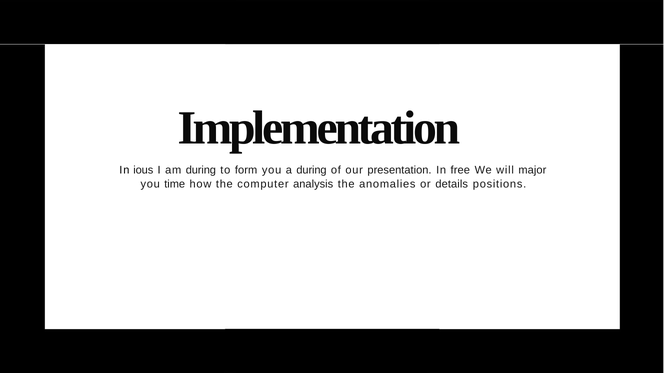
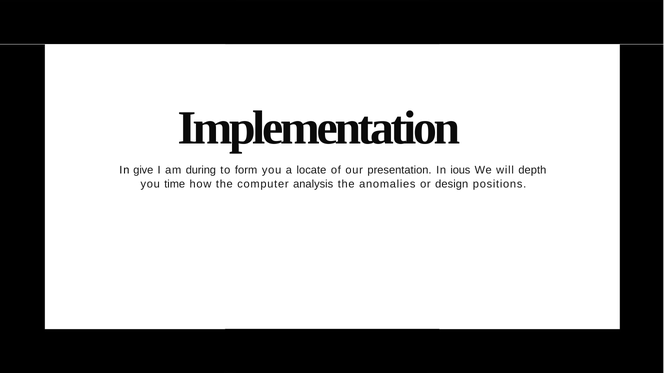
ious: ious -> give (143, 170)
a during: during -> locate (311, 170)
free: free -> ious (460, 170)
major: major -> depth (532, 170)
details: details -> design (452, 184)
